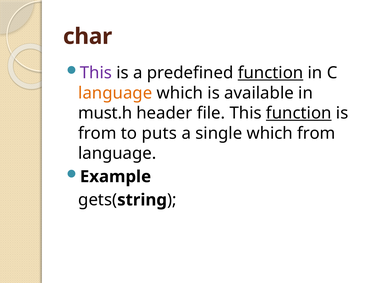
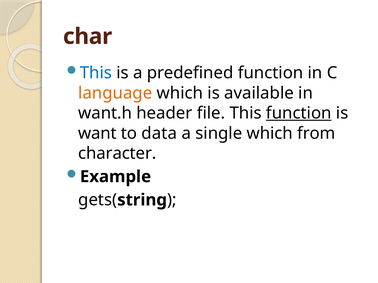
This colour: purple -> blue (96, 73)
function underline: present -> none (271, 73)
must.h: must.h -> want.h (105, 113)
from: from -> want (97, 133)
puts: puts -> data (159, 133)
language: language -> character (117, 154)
